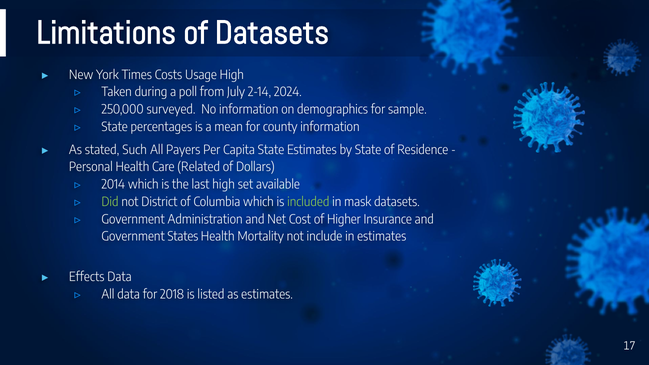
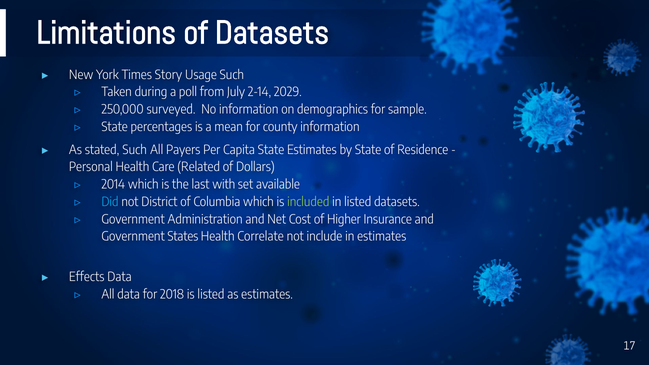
Costs: Costs -> Story (168, 75)
Usage High: High -> Such (232, 75)
2024: 2024 -> 2029 (288, 92)
last high: high -> with (224, 185)
Did colour: light green -> light blue (110, 202)
in mask: mask -> listed (358, 202)
Mortality: Mortality -> Correlate (261, 237)
